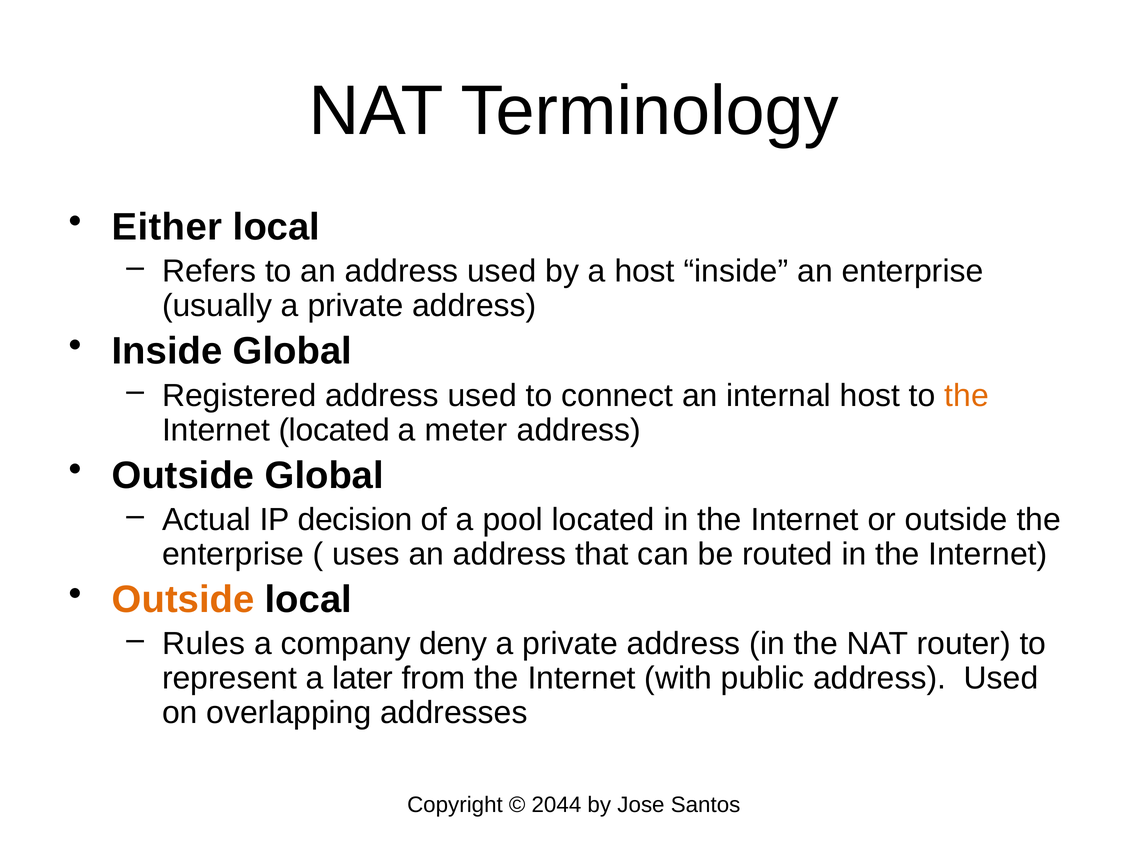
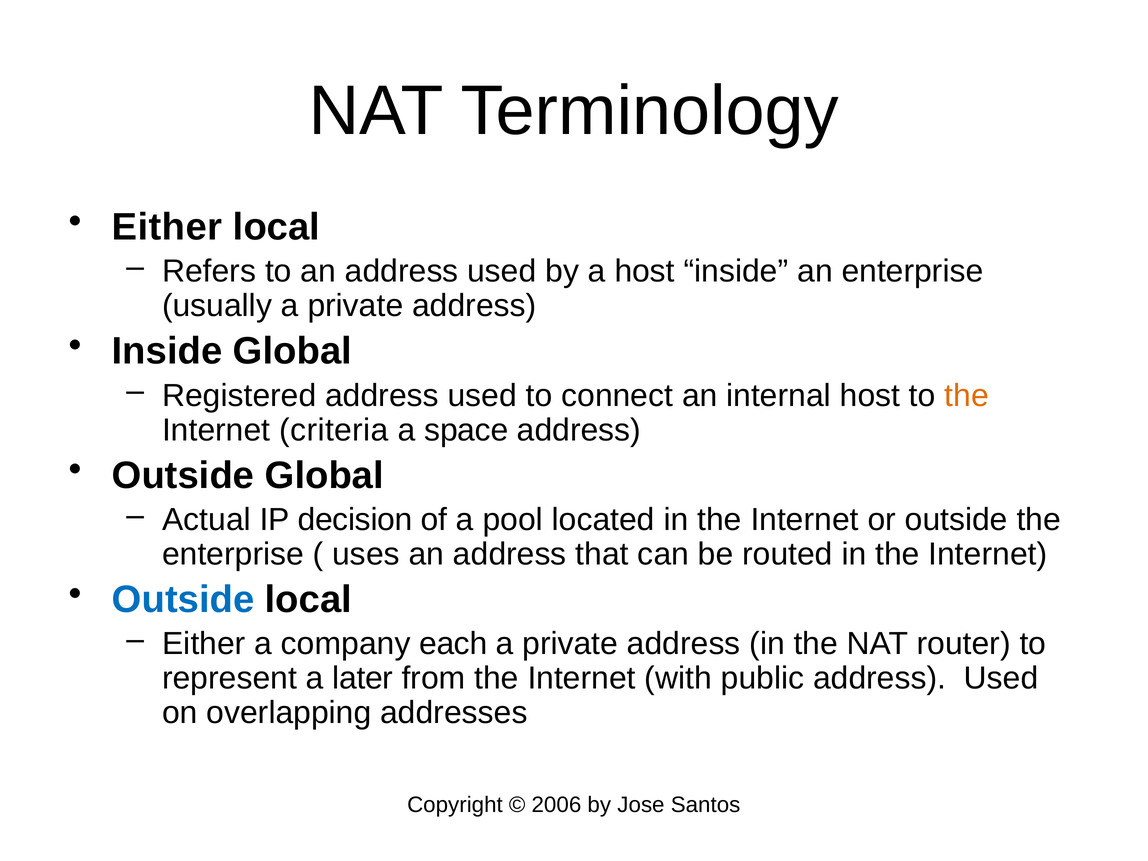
Internet located: located -> criteria (334, 430)
meter: meter -> space (466, 430)
Outside colour: orange -> blue (183, 600)
Rules: Rules -> Either (204, 644)
deny: deny -> each (453, 644)
2044: 2044 -> 2006 (556, 805)
